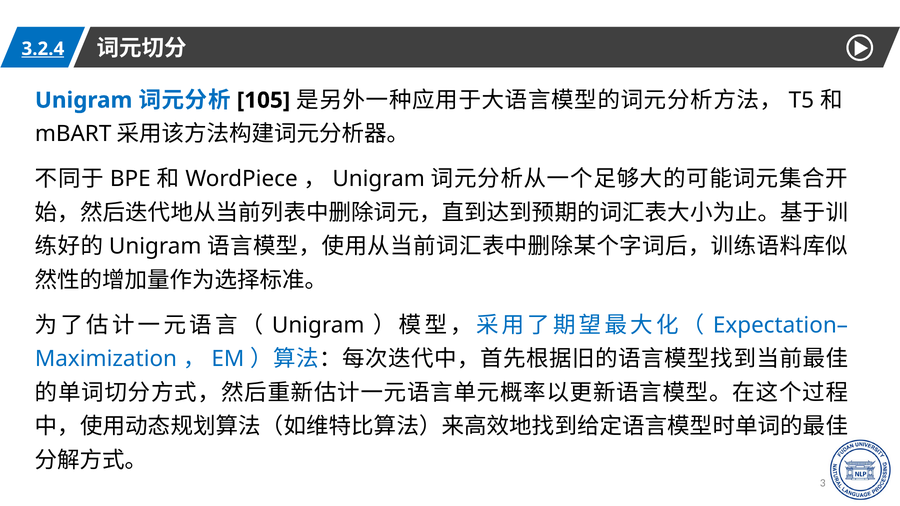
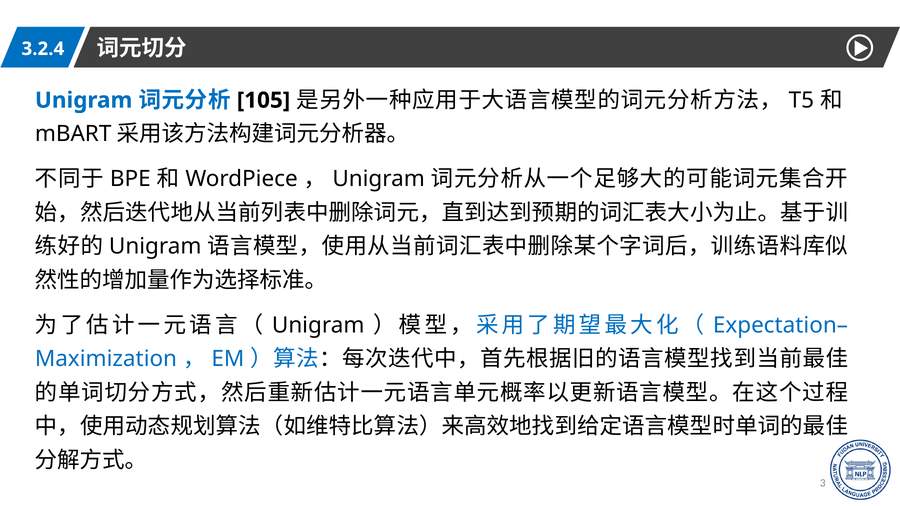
3.2.4 underline: present -> none (43, 49)
